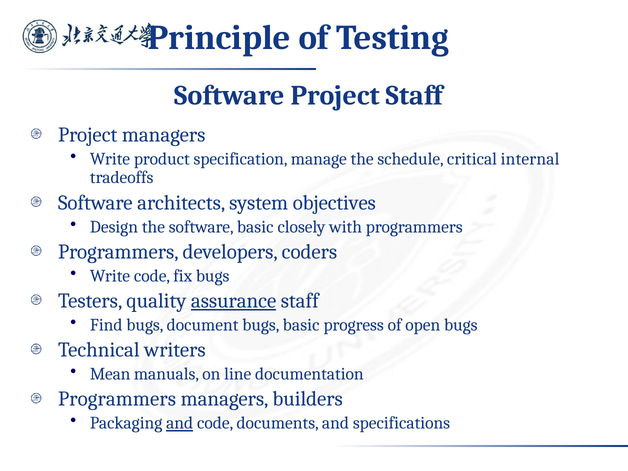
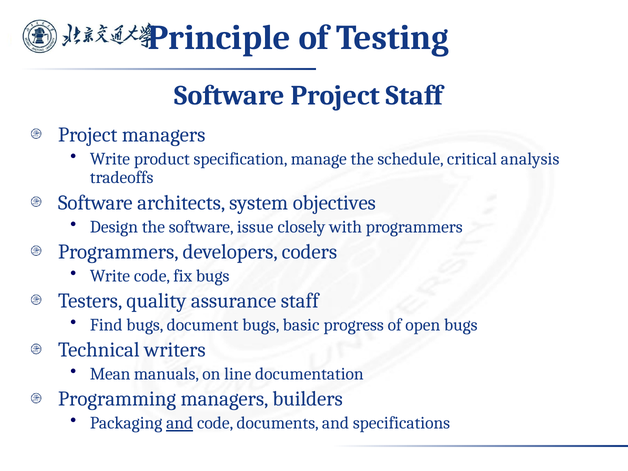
internal: internal -> analysis (530, 159)
software basic: basic -> issue (255, 227)
assurance underline: present -> none (234, 301)
Programmers: Programmers -> Programming (117, 399)
